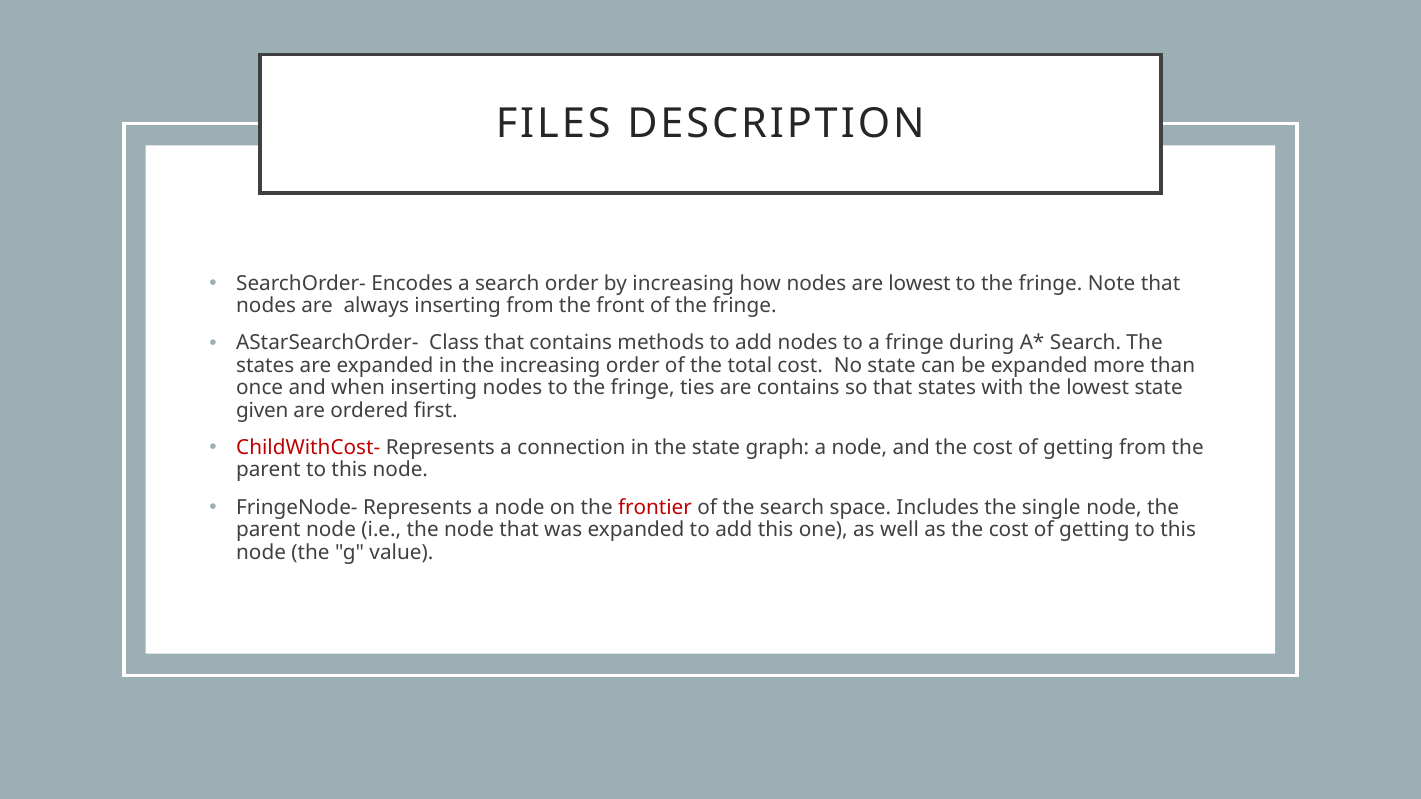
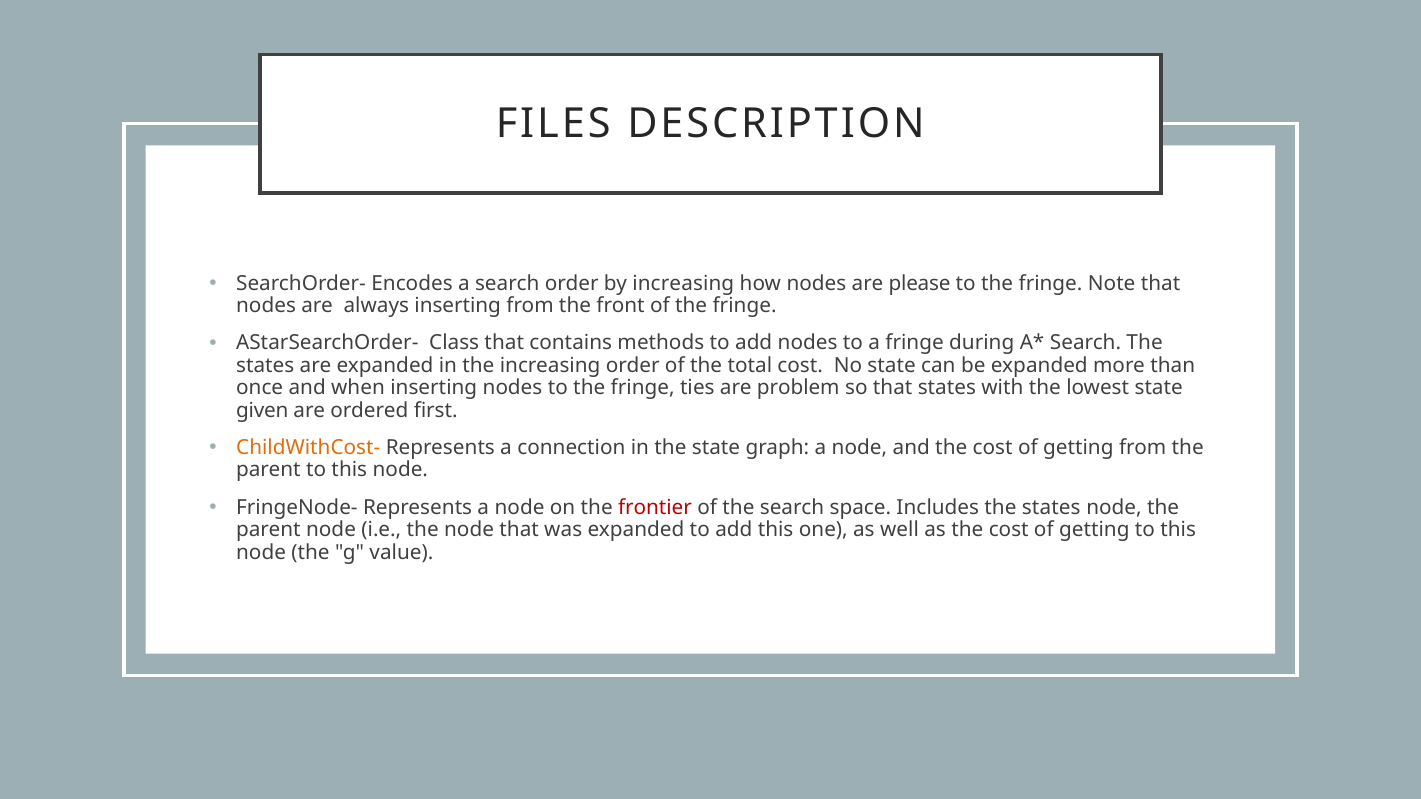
are lowest: lowest -> please (920, 284)
are contains: contains -> problem (798, 388)
ChildWithCost- colour: red -> orange (308, 448)
Includes the single: single -> states (1051, 508)
